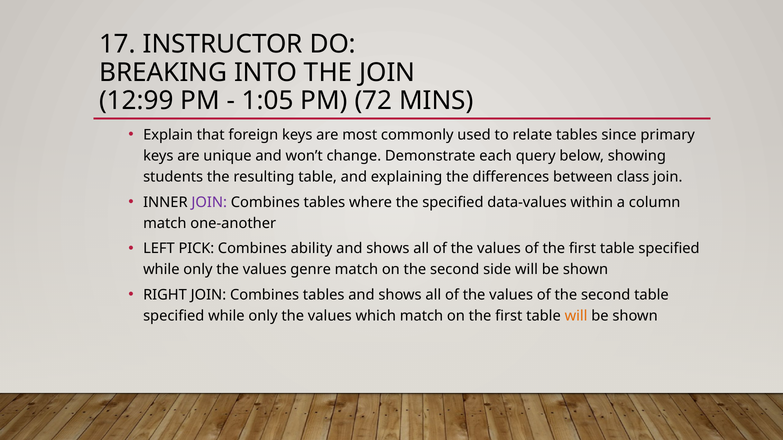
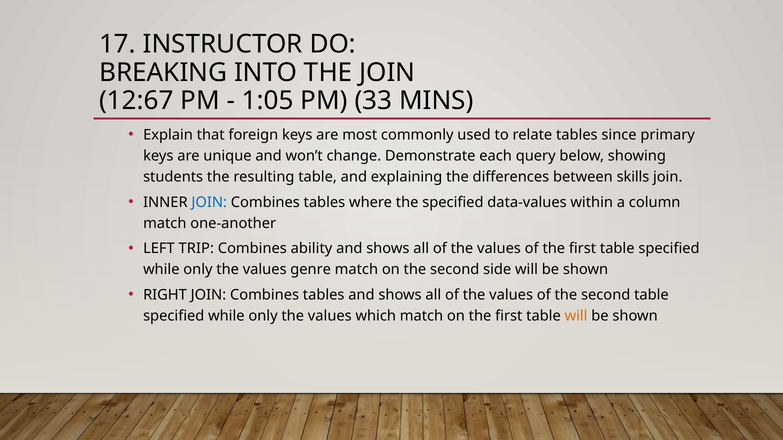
12:99: 12:99 -> 12:67 (136, 101)
72: 72 -> 33 (373, 101)
class: class -> skills (633, 177)
JOIN colour: purple -> blue (209, 202)
PICK: PICK -> TRIP (196, 249)
